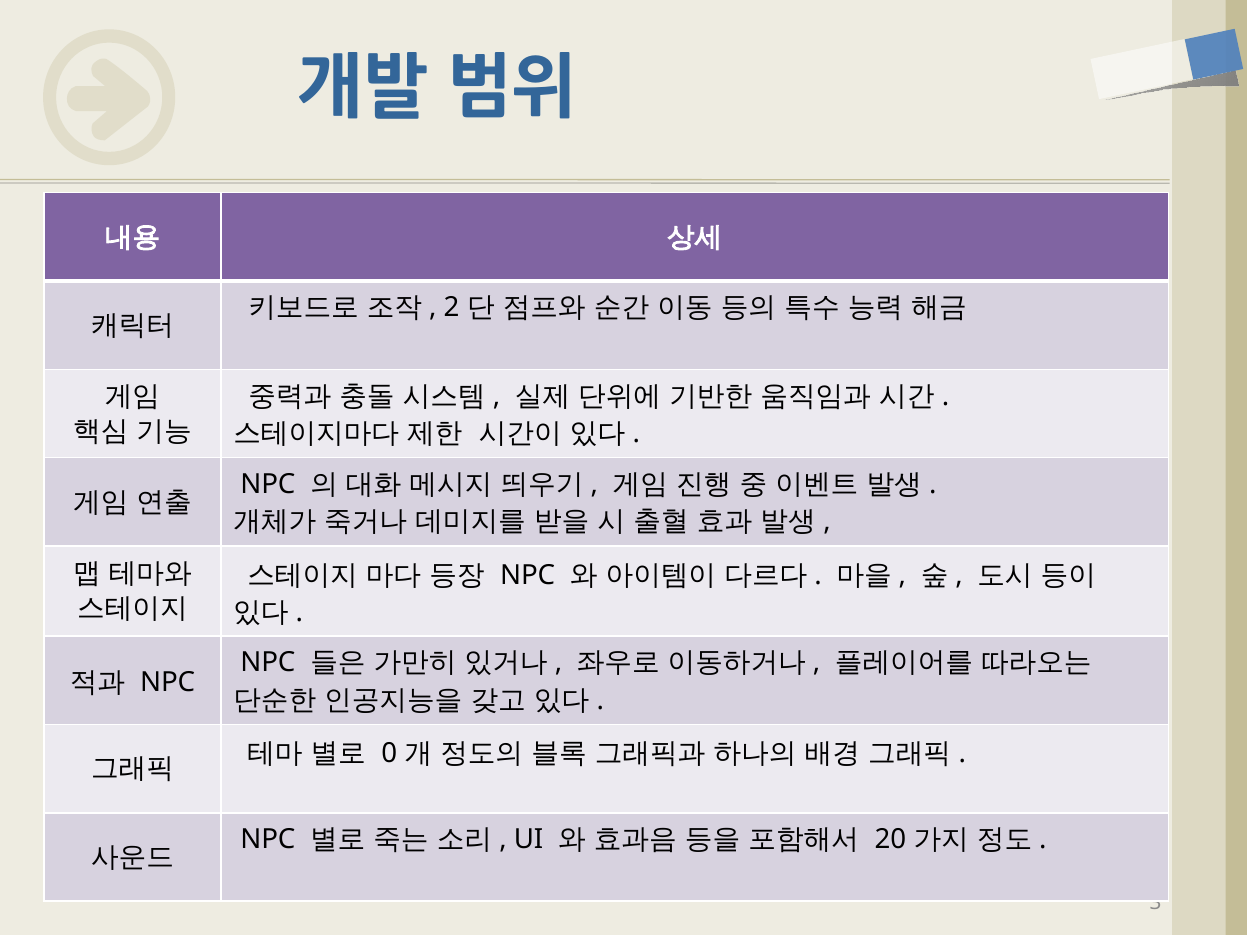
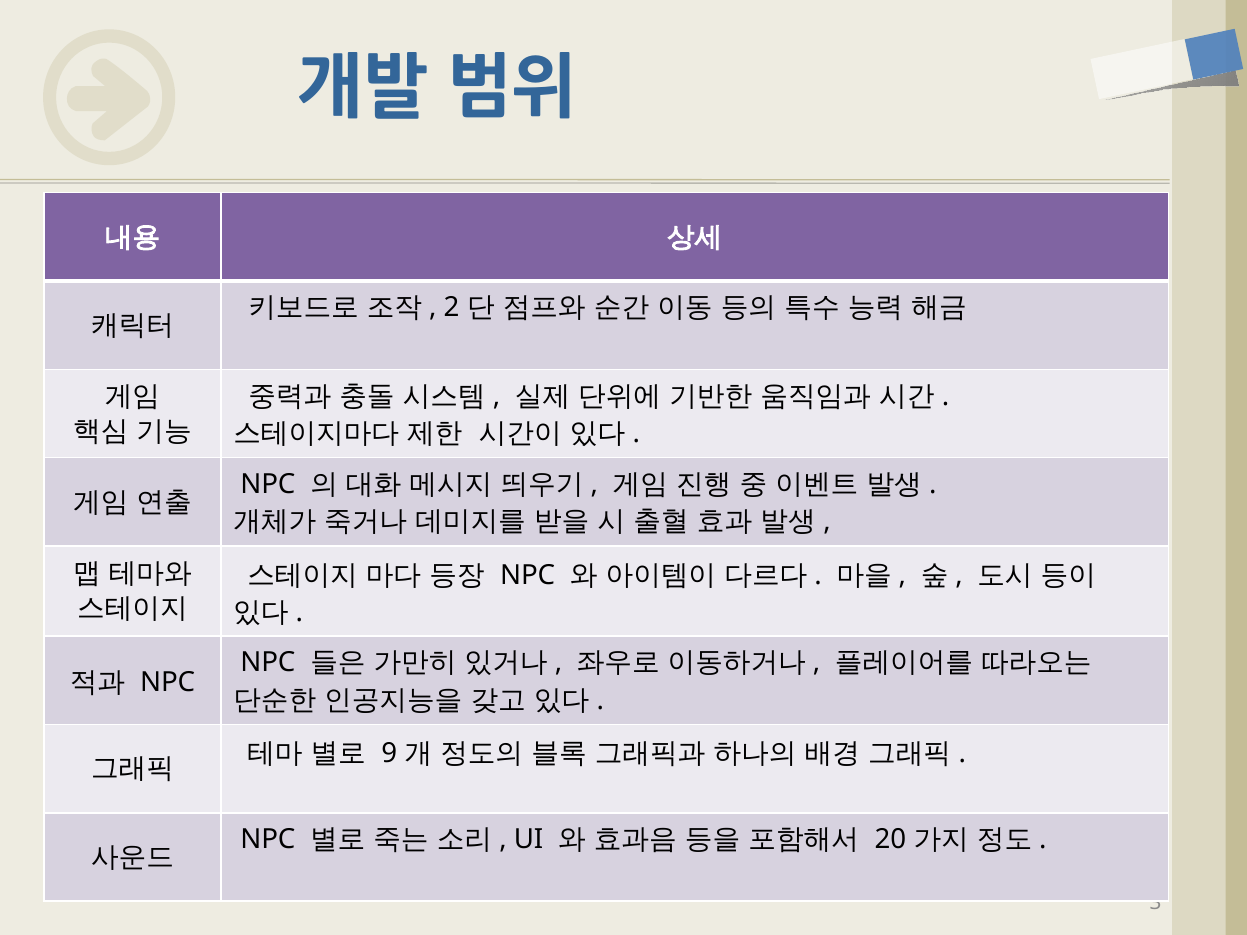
0: 0 -> 9 (389, 754)
